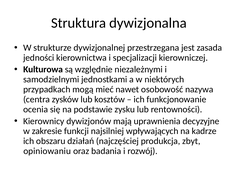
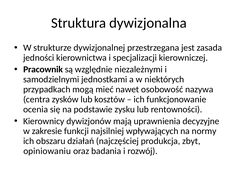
Kulturowa: Kulturowa -> Pracownik (43, 70)
kadrze: kadrze -> normy (204, 131)
